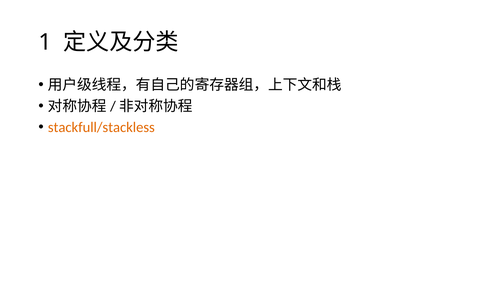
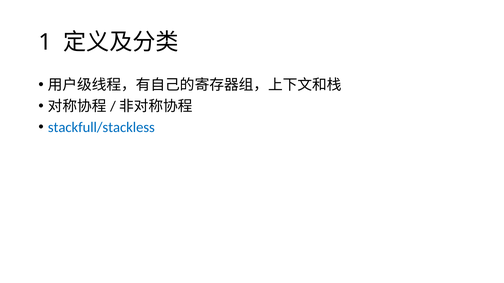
stackfull/stackless colour: orange -> blue (101, 127)
